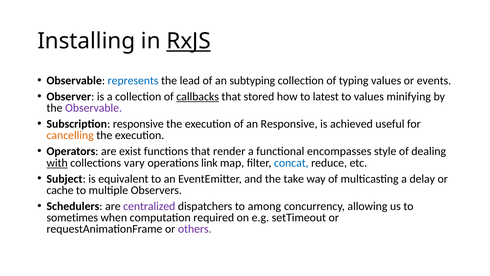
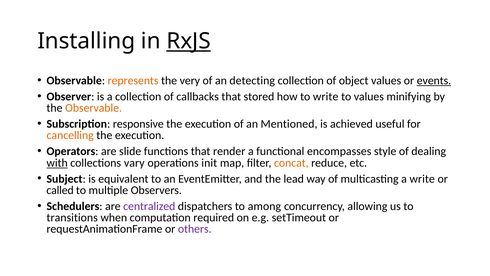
represents colour: blue -> orange (133, 80)
lead: lead -> very (190, 80)
subtyping: subtyping -> detecting (252, 80)
typing: typing -> object (354, 80)
events underline: none -> present (434, 80)
callbacks underline: present -> none (198, 96)
to latest: latest -> write (326, 96)
Observable colour: purple -> orange (94, 108)
an Responsive: Responsive -> Mentioned (289, 124)
exist: exist -> slide (130, 151)
link: link -> init (209, 163)
concat colour: blue -> orange (291, 163)
take: take -> lead (294, 179)
a delay: delay -> write (422, 179)
cache: cache -> called (60, 190)
sometimes: sometimes -> transitions (72, 217)
